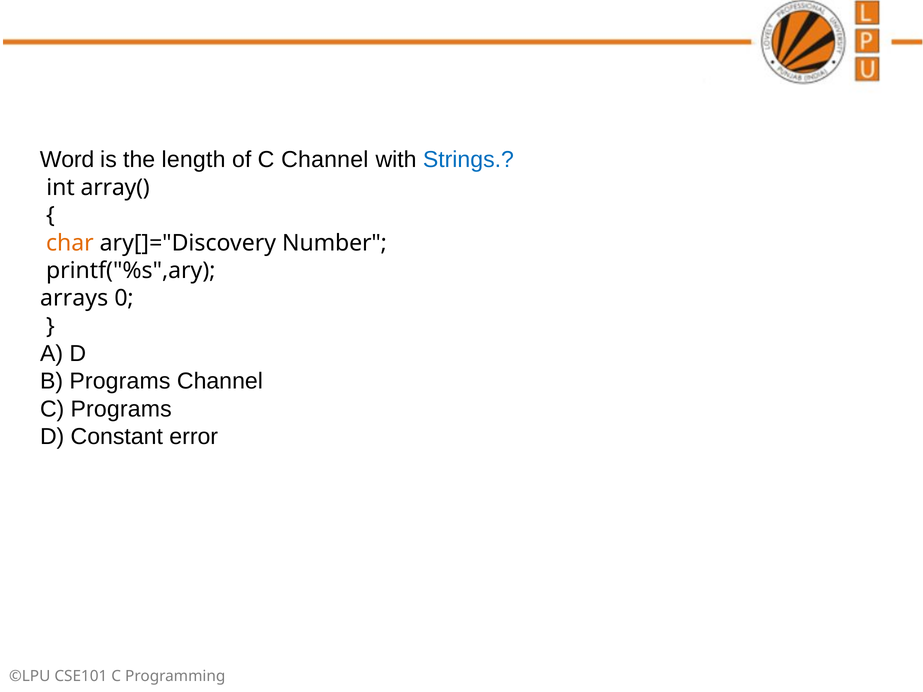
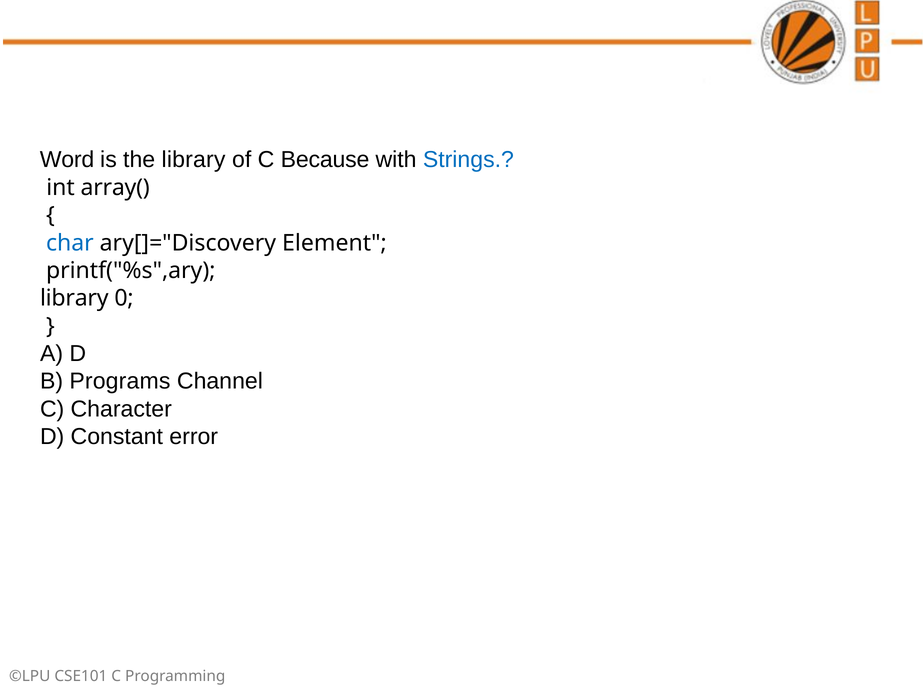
the length: length -> library (194, 160)
C Channel: Channel -> Because (325, 160)
char colour: orange -> blue (70, 243)
Number: Number -> Element (334, 243)
arrays: arrays -> library (74, 298)
C Programs: Programs -> Character (121, 409)
